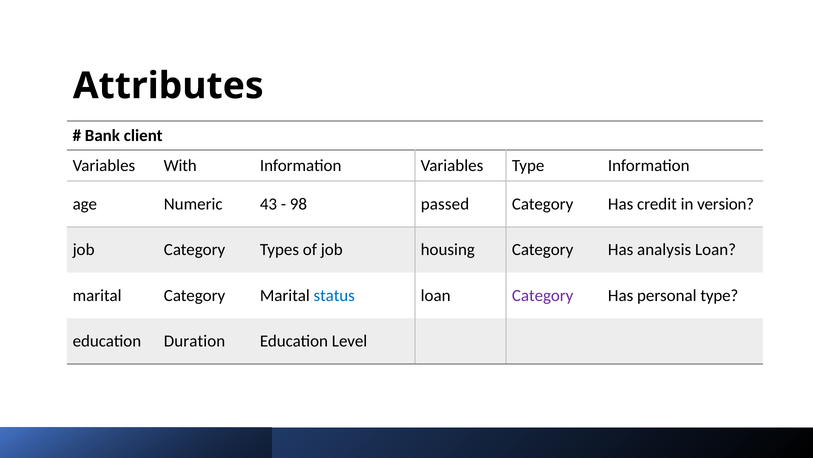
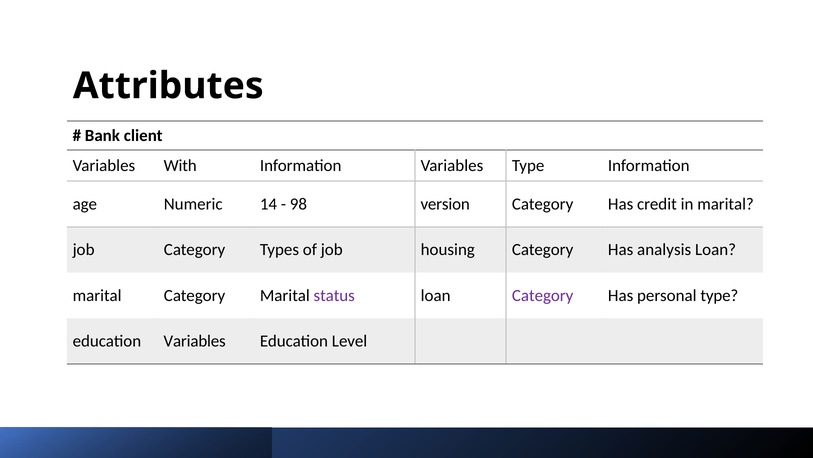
43: 43 -> 14 (268, 204)
passed: passed -> version (445, 204)
in version: version -> marital (726, 204)
status colour: blue -> purple (334, 295)
education Duration: Duration -> Variables (195, 341)
